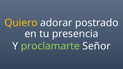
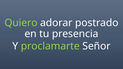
Quiero colour: yellow -> light green (21, 23)
